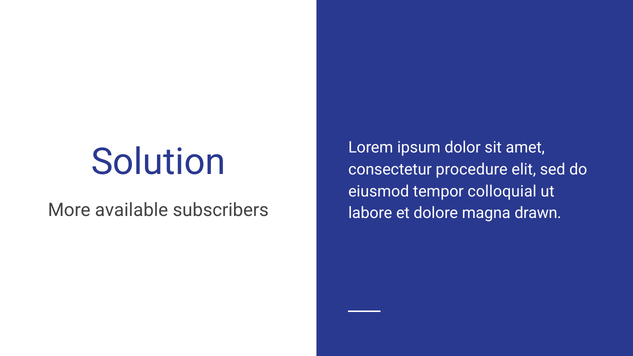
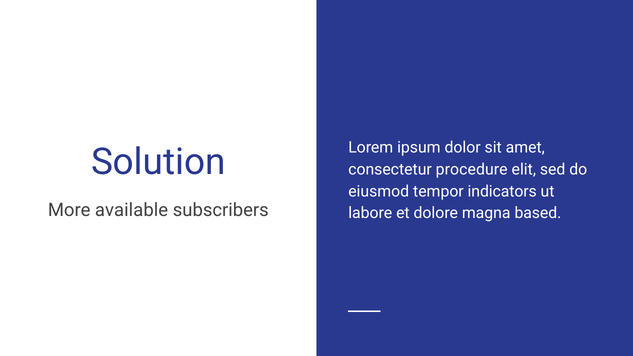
colloquial: colloquial -> indicators (502, 191)
drawn: drawn -> based (538, 213)
